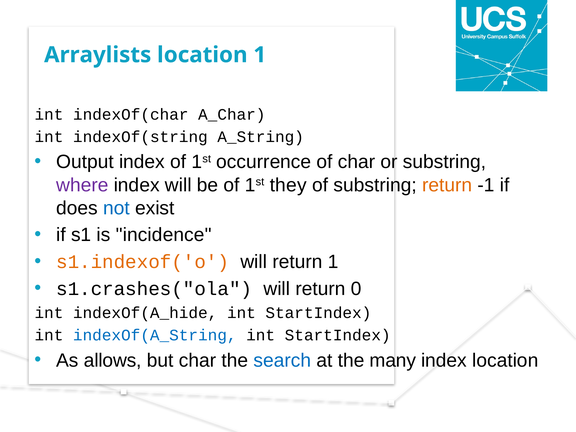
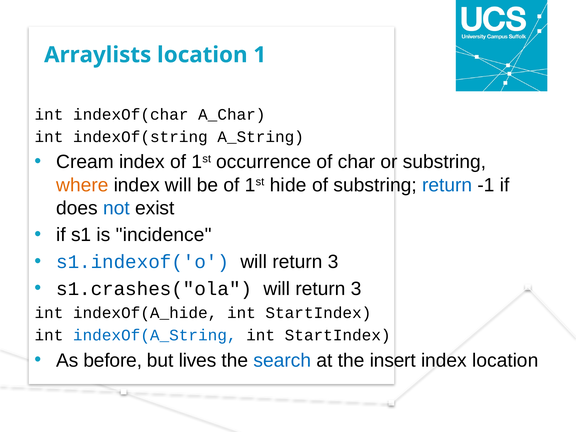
Output: Output -> Cream (85, 162)
where colour: purple -> orange (82, 185)
they: they -> hide (288, 185)
return colour: orange -> blue (447, 185)
s1.indexof('o colour: orange -> blue (143, 262)
1: 1 -> 3 (333, 262)
0: 0 -> 3 (356, 289)
allows: allows -> before (113, 360)
but char: char -> lives (198, 360)
many: many -> insert (393, 360)
